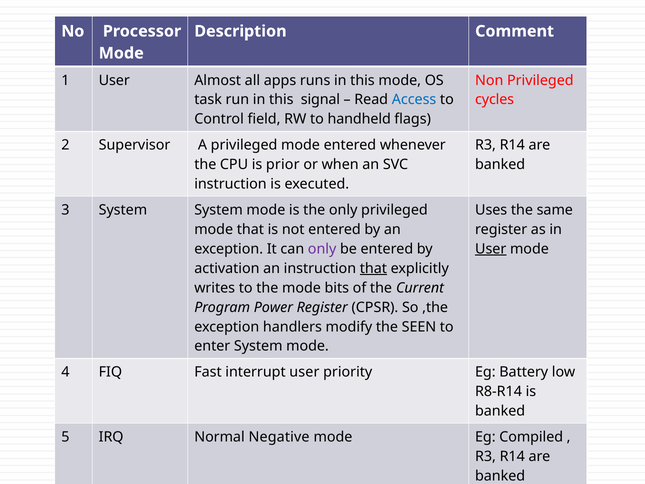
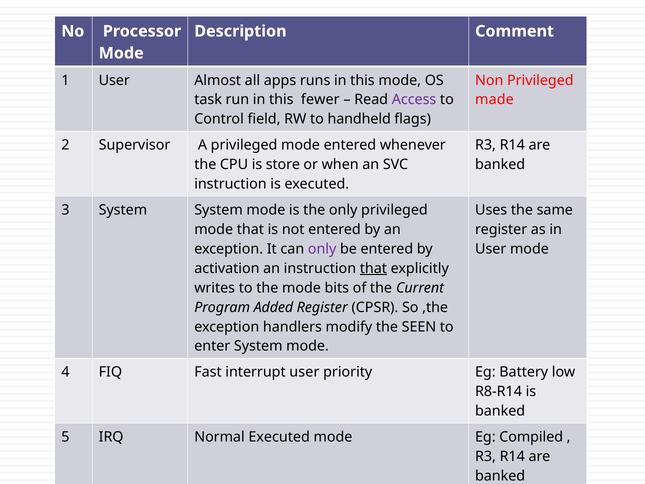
signal: signal -> fewer (320, 100)
Access colour: blue -> purple (414, 100)
cycles: cycles -> made (494, 100)
prior: prior -> store (283, 165)
User underline: present -> none (491, 249)
Power: Power -> Added (273, 307)
Normal Negative: Negative -> Executed (279, 437)
